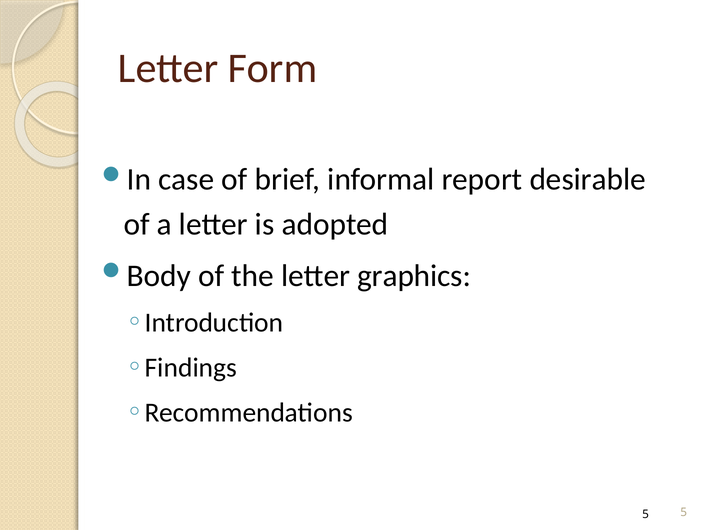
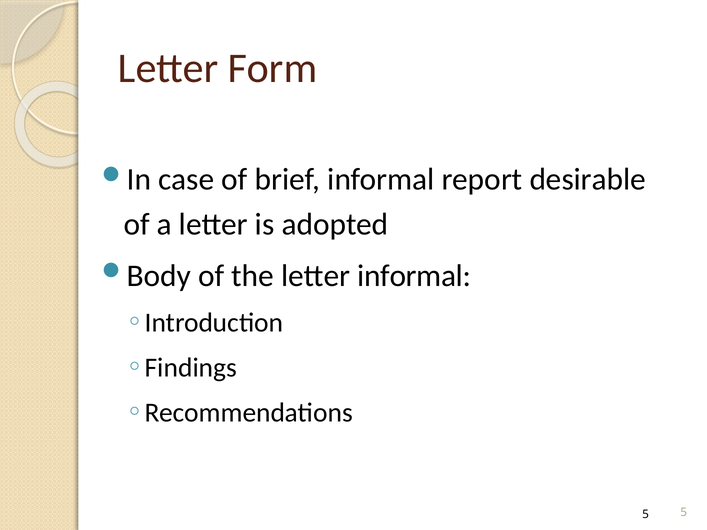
letter graphics: graphics -> informal (414, 276)
